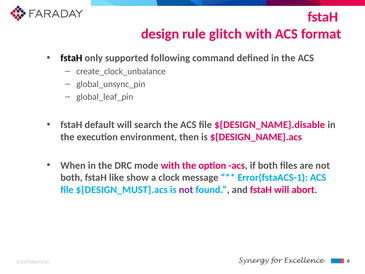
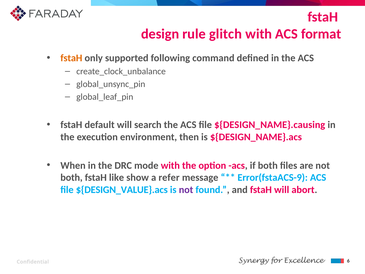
fstaH colour: black -> orange (71, 58)
${DESIGN_NAME}.disable: ${DESIGN_NAME}.disable -> ${DESIGN_NAME}.causing (270, 125)
clock: clock -> refer (169, 177)
Error(fstaACS-1: Error(fstaACS-1 -> Error(fstaACS-9 (273, 177)
${DESIGN_MUST}.acs: ${DESIGN_MUST}.acs -> ${DESIGN_VALUE}.acs (122, 190)
